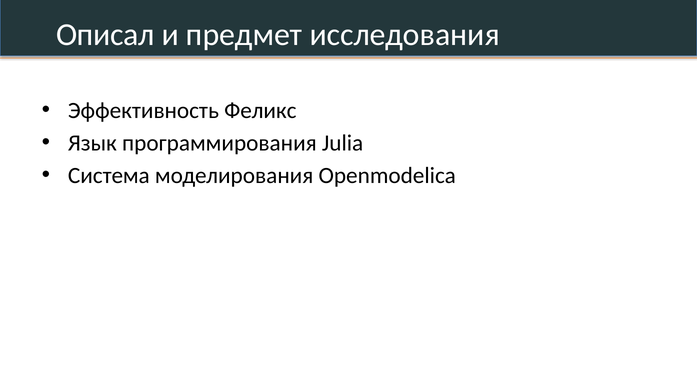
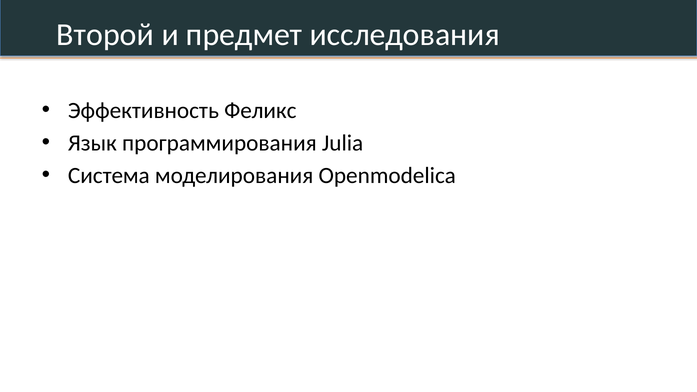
Описал: Описал -> Второй (105, 35)
